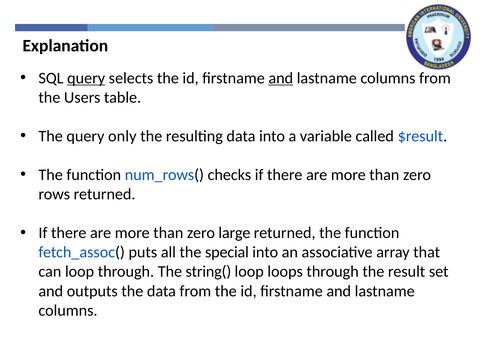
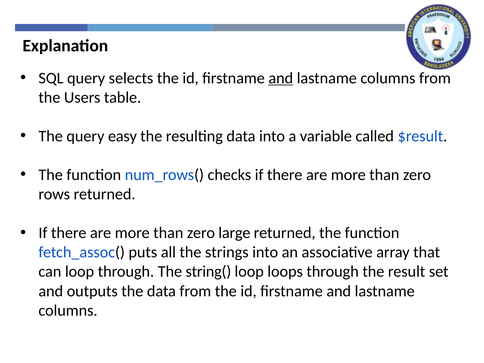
query underline: present -> none (86, 78)
only: only -> easy (122, 136)
special: special -> strings (227, 252)
